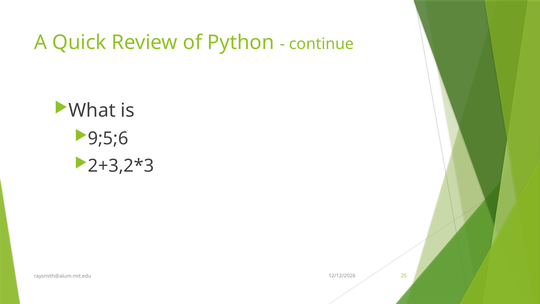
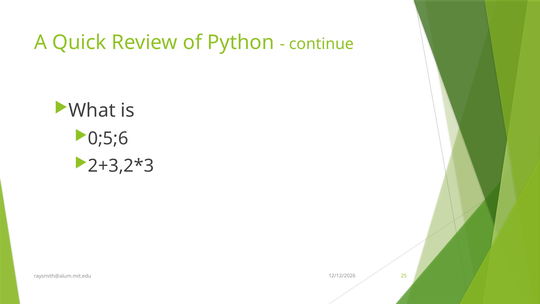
9;5;6: 9;5;6 -> 0;5;6 (108, 138)
